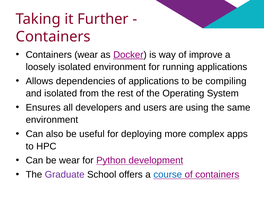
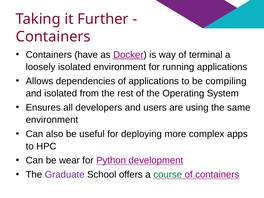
Containers wear: wear -> have (86, 55)
improve: improve -> terminal (206, 55)
course colour: blue -> green (168, 175)
